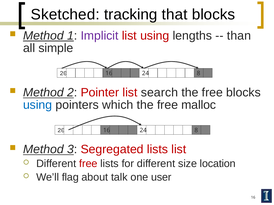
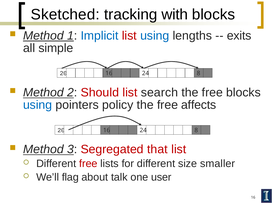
that: that -> with (175, 15)
Implicit colour: purple -> blue (100, 36)
using colour: red -> blue (155, 36)
than: than -> exits (239, 36)
Pointer: Pointer -> Should (100, 93)
which: which -> policy (118, 105)
malloc: malloc -> affects (199, 105)
Segregated lists: lists -> that (157, 150)
location: location -> smaller (218, 164)
